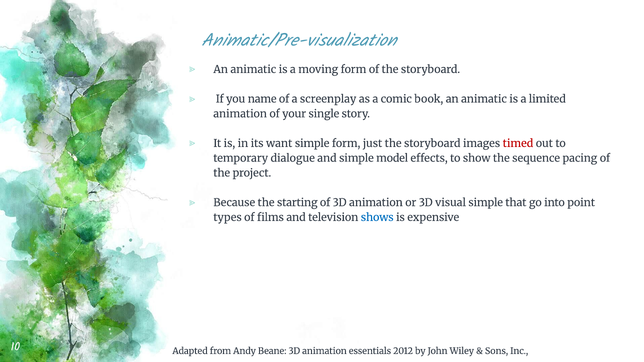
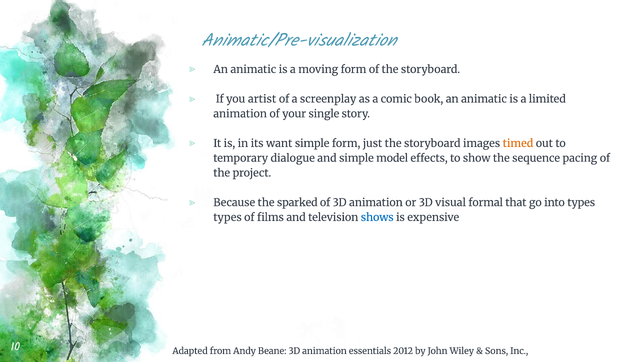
name: name -> artist (262, 99)
timed colour: red -> orange (518, 144)
starting: starting -> sparked (297, 203)
visual simple: simple -> formal (486, 203)
into point: point -> types (581, 203)
